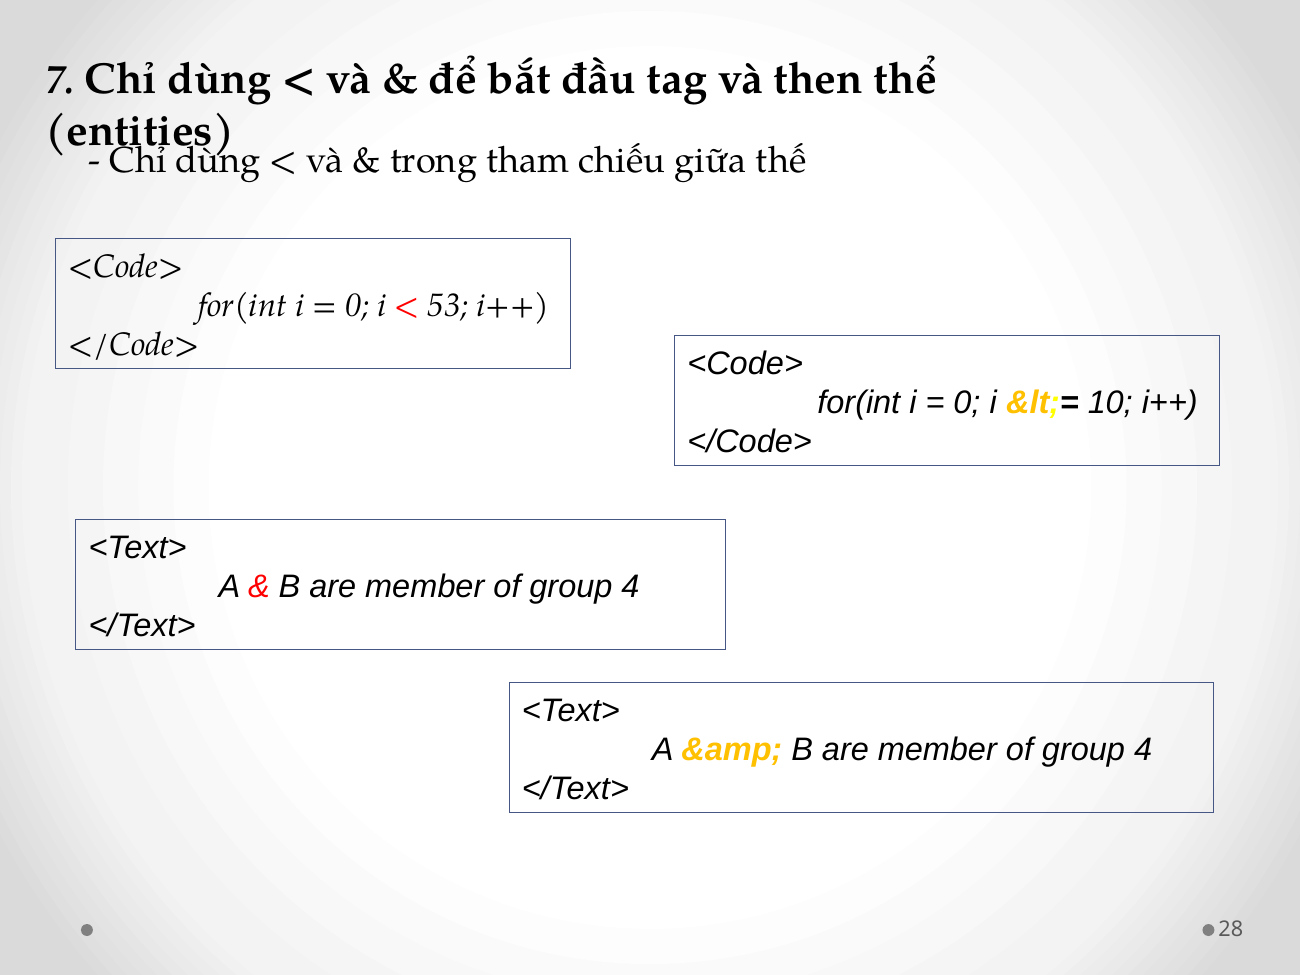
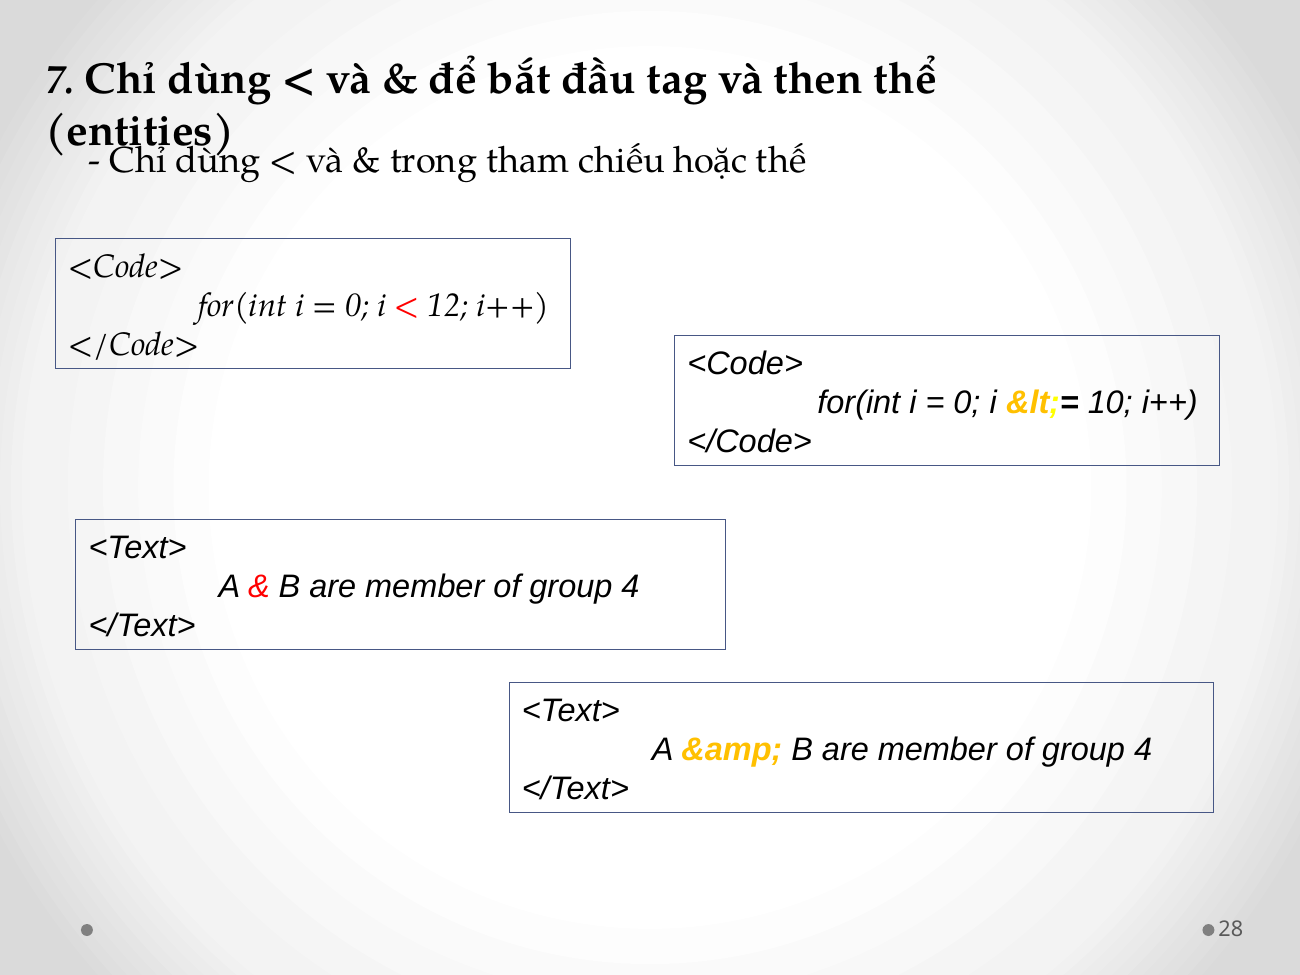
giữa: giữa -> hoặc (711, 161)
53: 53 -> 12 (448, 305)
